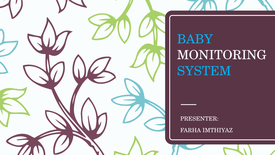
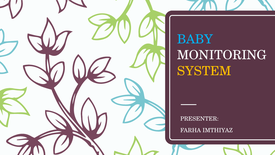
SYSTEM colour: light blue -> yellow (204, 71)
